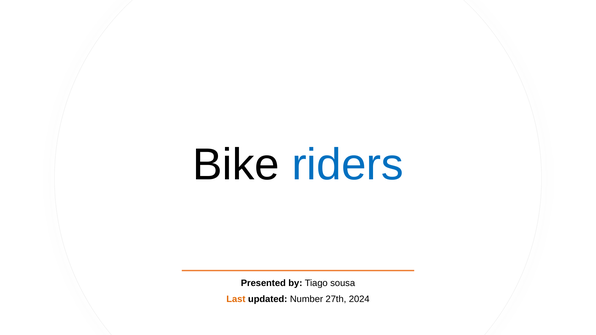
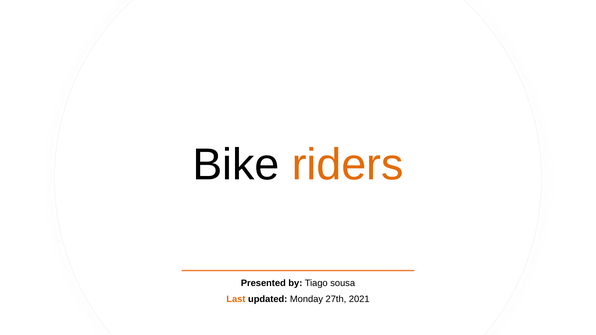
riders colour: blue -> orange (348, 165)
Number: Number -> Monday (306, 299)
2024: 2024 -> 2021 (359, 299)
